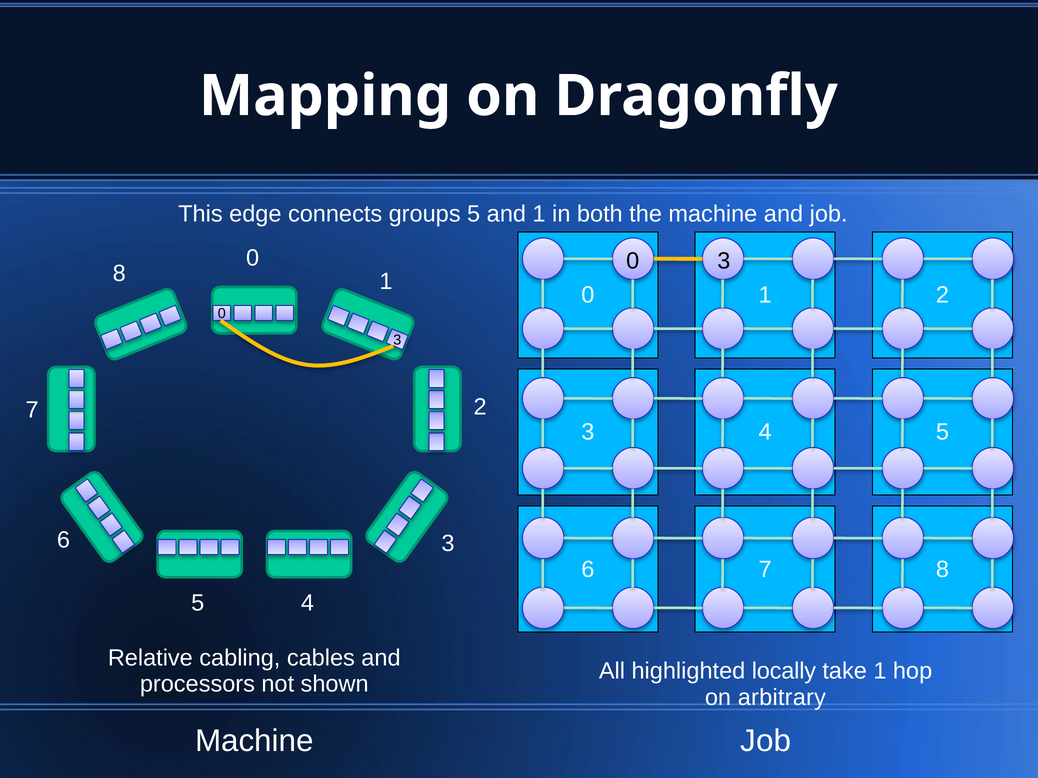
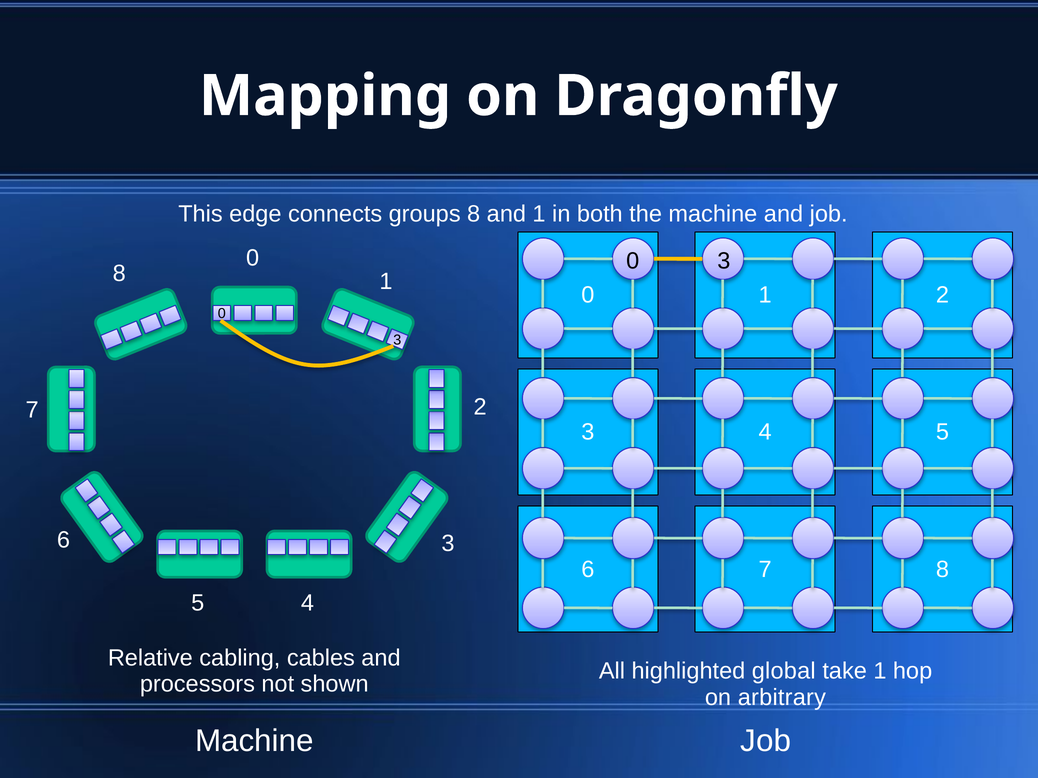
groups 5: 5 -> 8 (474, 214)
locally: locally -> global (784, 671)
